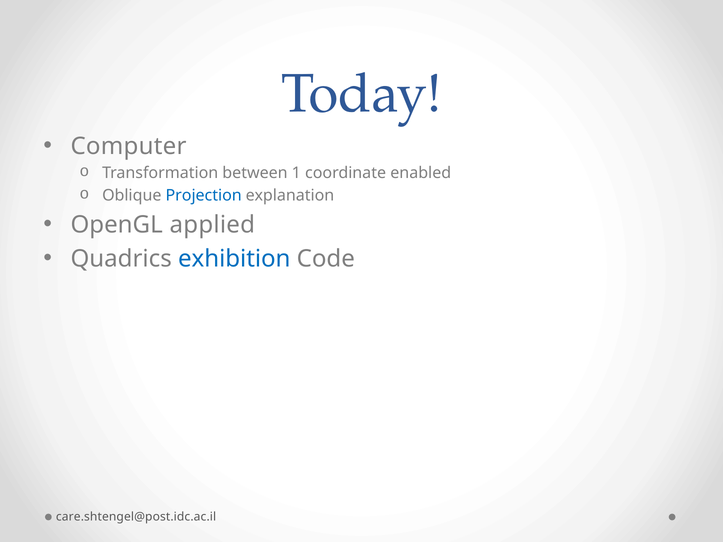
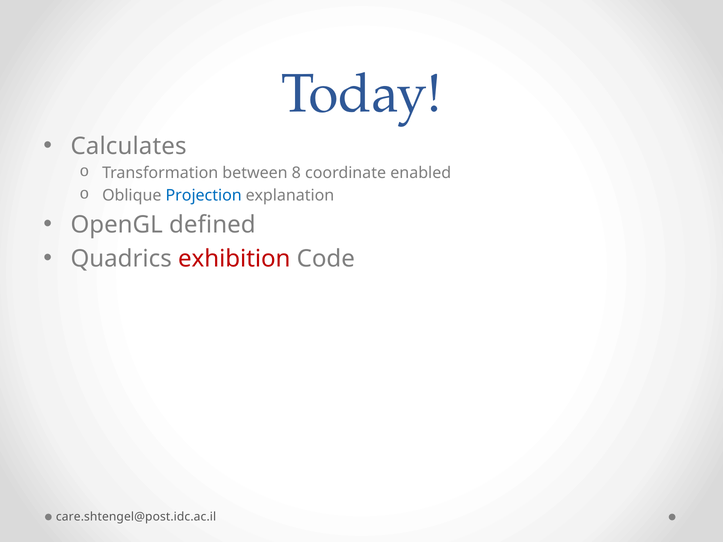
Computer: Computer -> Calculates (129, 146)
1: 1 -> 8 (296, 173)
applied: applied -> defined (212, 225)
exhibition colour: blue -> red (234, 259)
